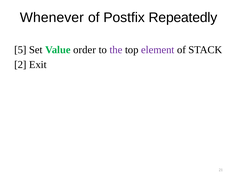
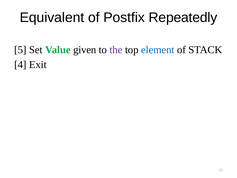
Whenever: Whenever -> Equivalent (52, 18)
order: order -> given (85, 50)
element colour: purple -> blue (158, 50)
2: 2 -> 4 (20, 64)
